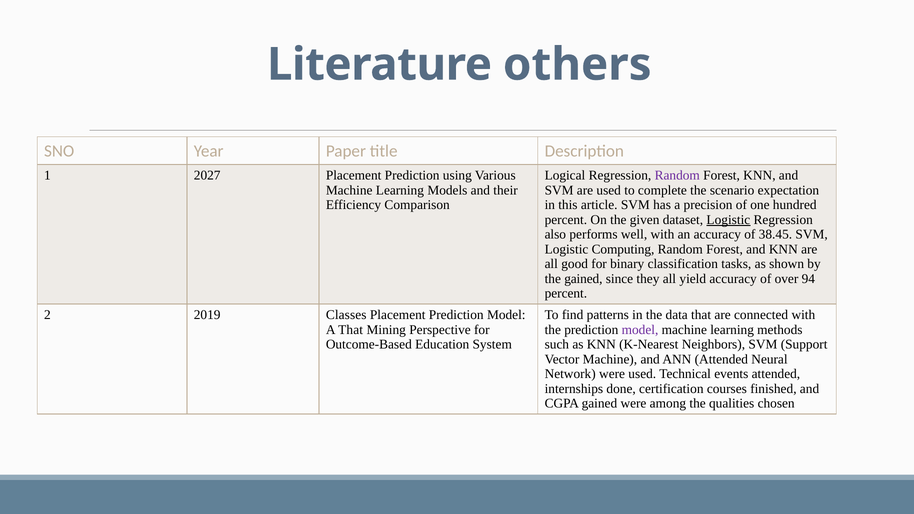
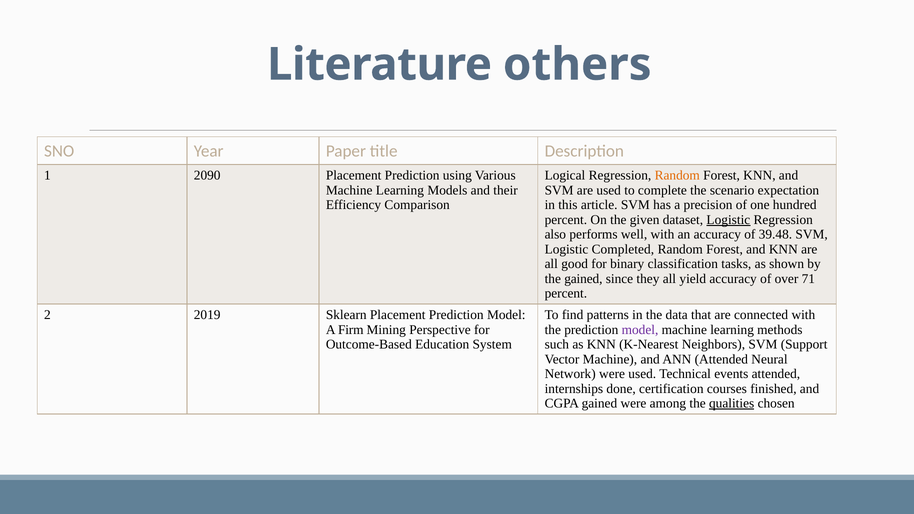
2027: 2027 -> 2090 (207, 176)
Random colour: purple -> orange (677, 176)
38.45: 38.45 -> 39.48 (775, 234)
Computing: Computing -> Completed (623, 249)
94: 94 -> 71 (808, 279)
Classes: Classes -> Sklearn (346, 315)
A That: That -> Firm (351, 330)
qualities underline: none -> present (732, 403)
